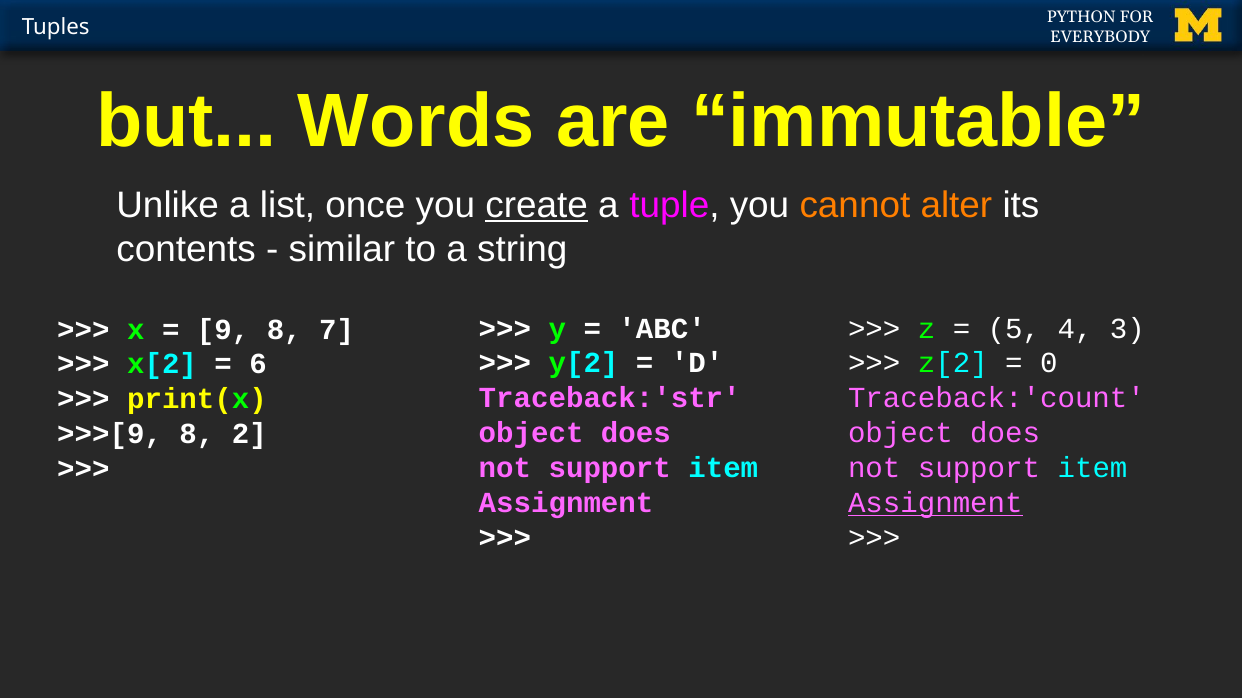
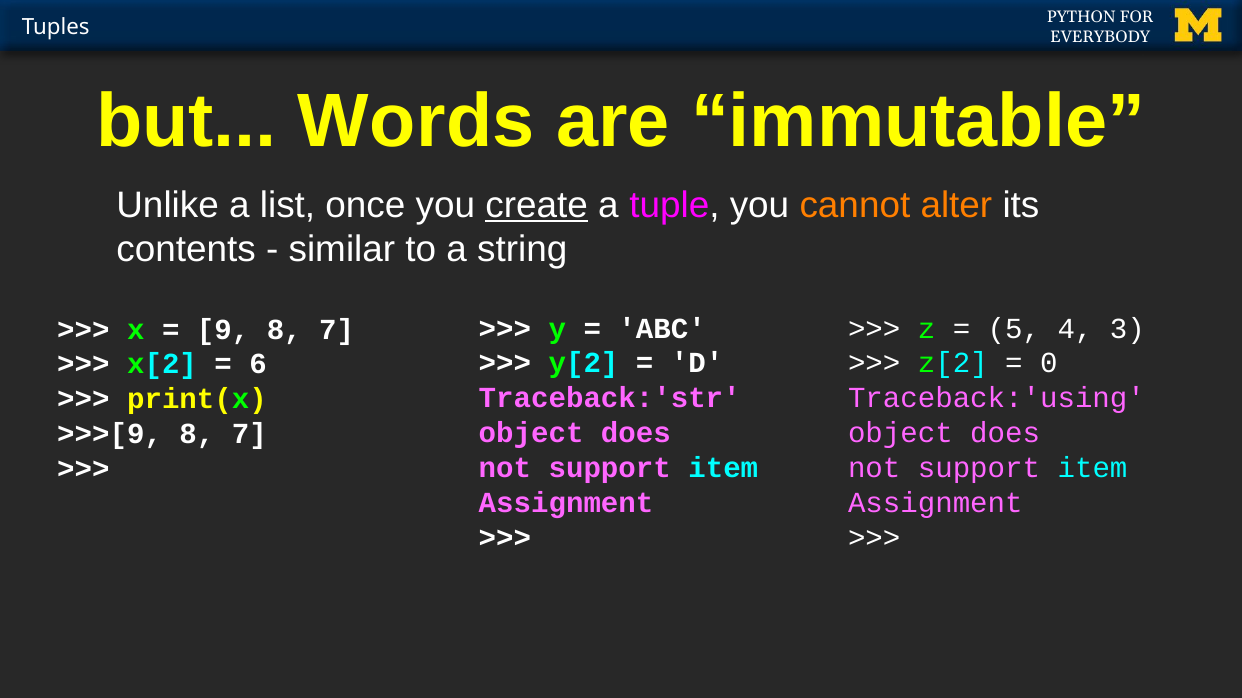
Traceback:'count: Traceback:'count -> Traceback:'using (996, 399)
>>>[9 8 2: 2 -> 7 (249, 435)
Assignment underline: present -> none (935, 503)
